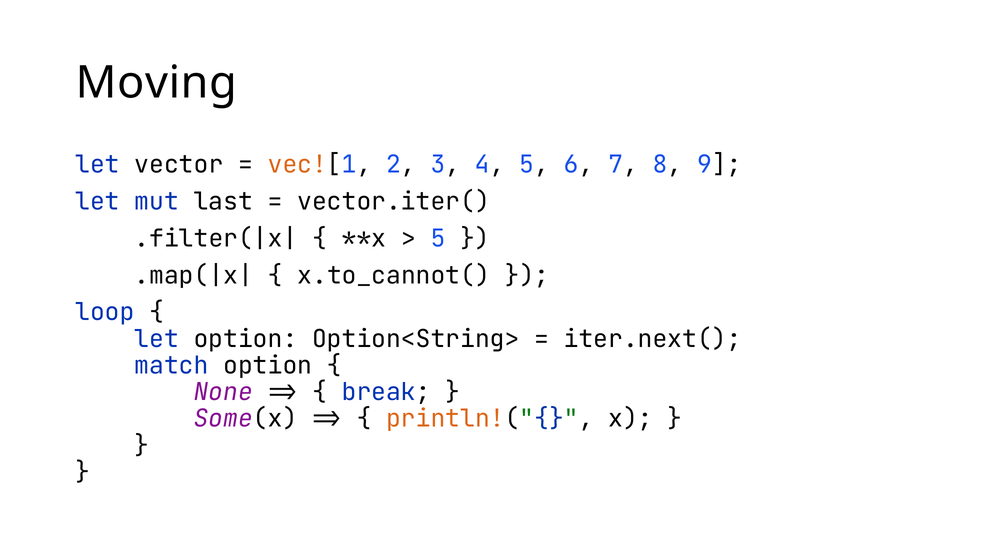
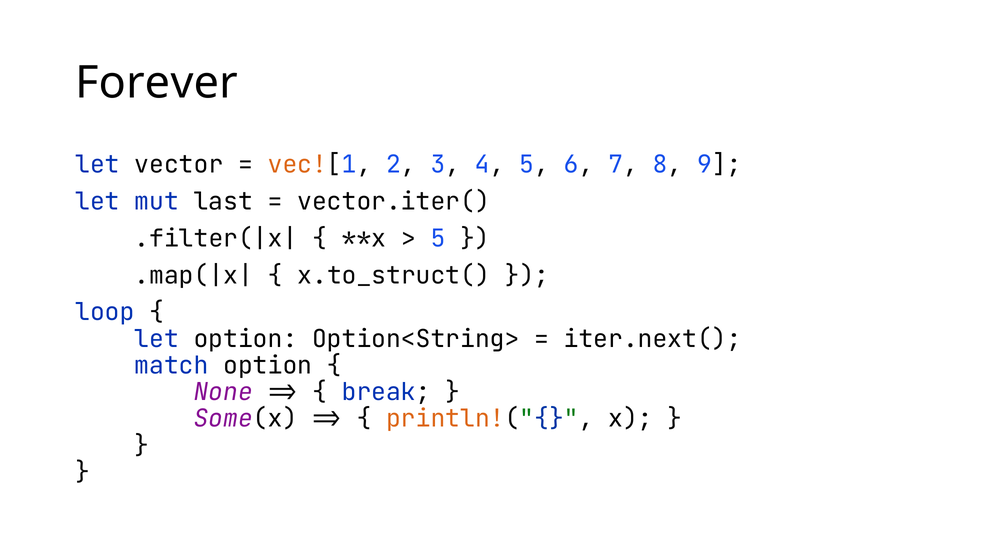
Moving: Moving -> Forever (157, 83)
x.to_cannot(: x.to_cannot( -> x.to_struct( (394, 275)
